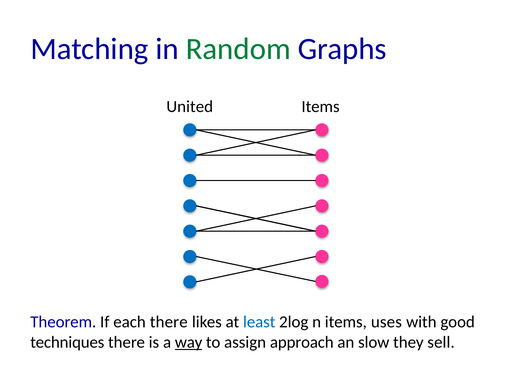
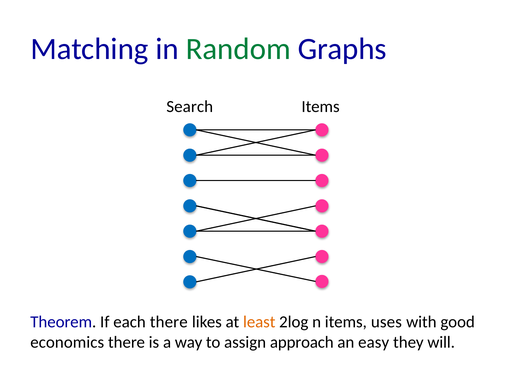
United: United -> Search (190, 107)
least colour: blue -> orange (259, 322)
techniques: techniques -> economics (67, 342)
way underline: present -> none (189, 342)
slow: slow -> easy (374, 342)
sell: sell -> will (441, 342)
